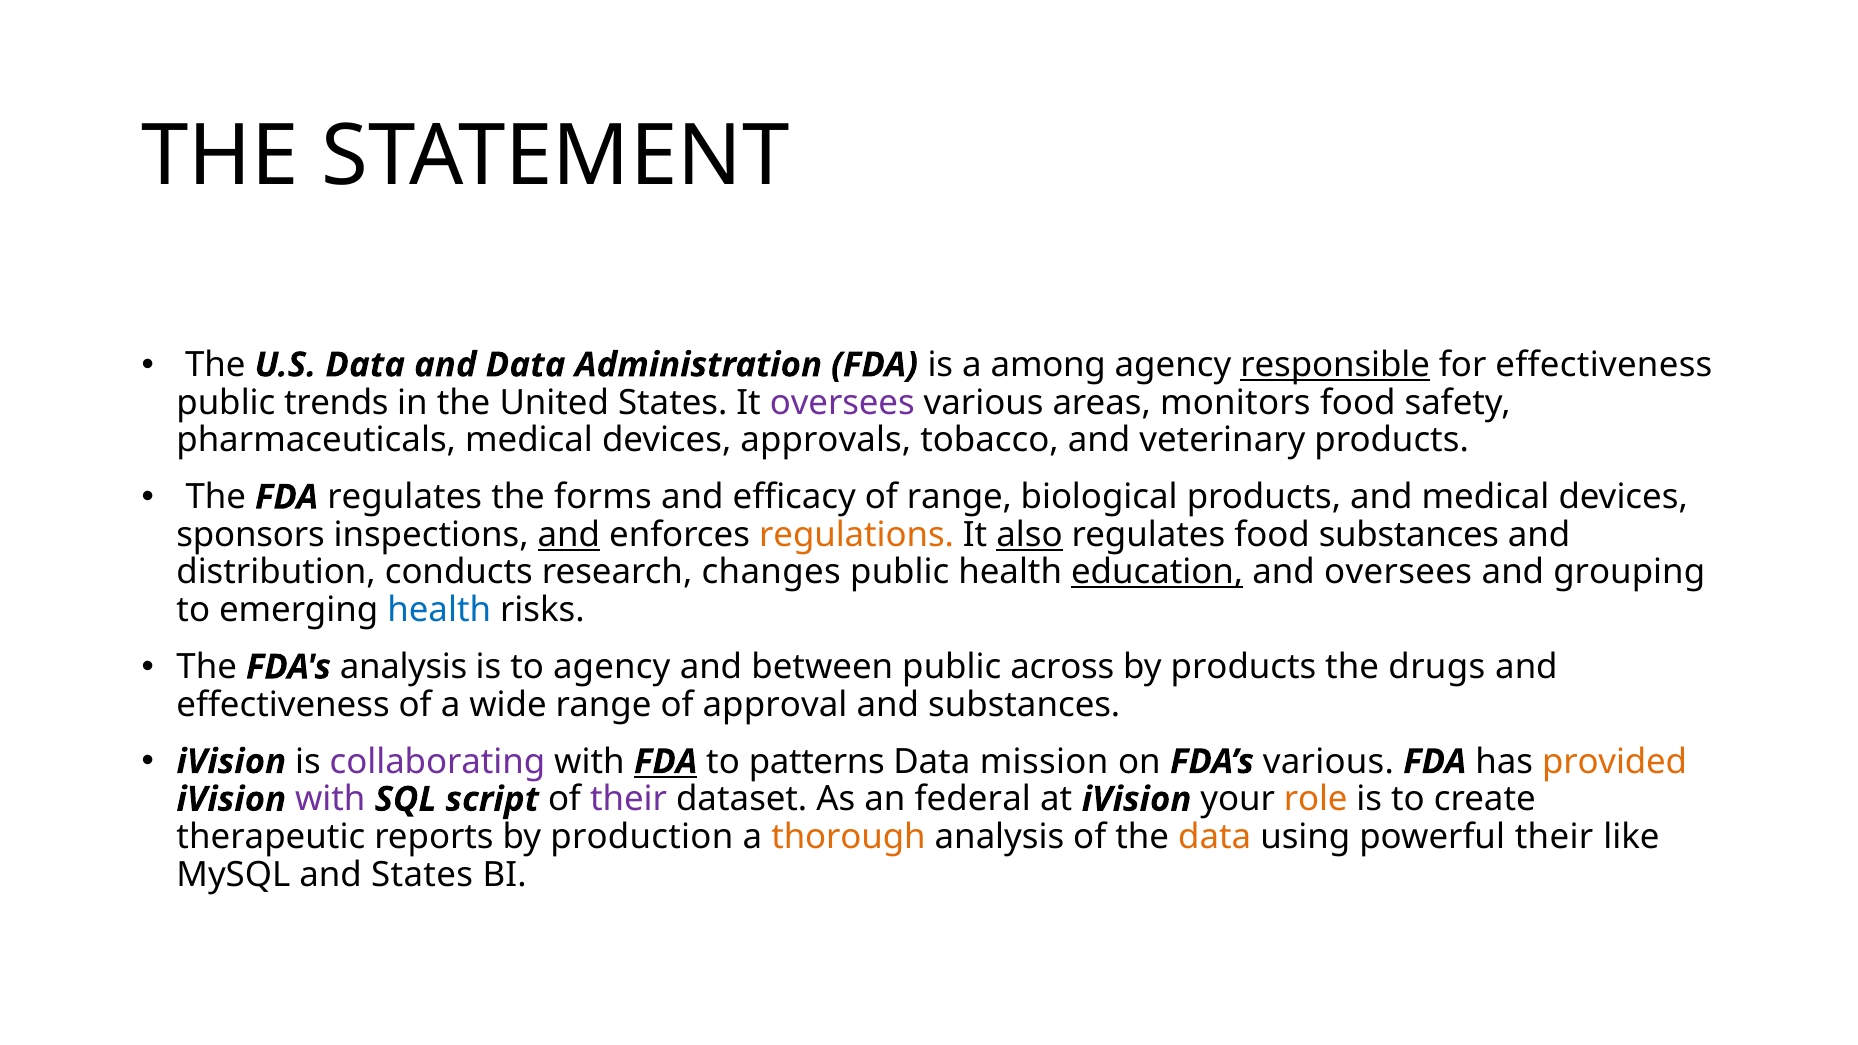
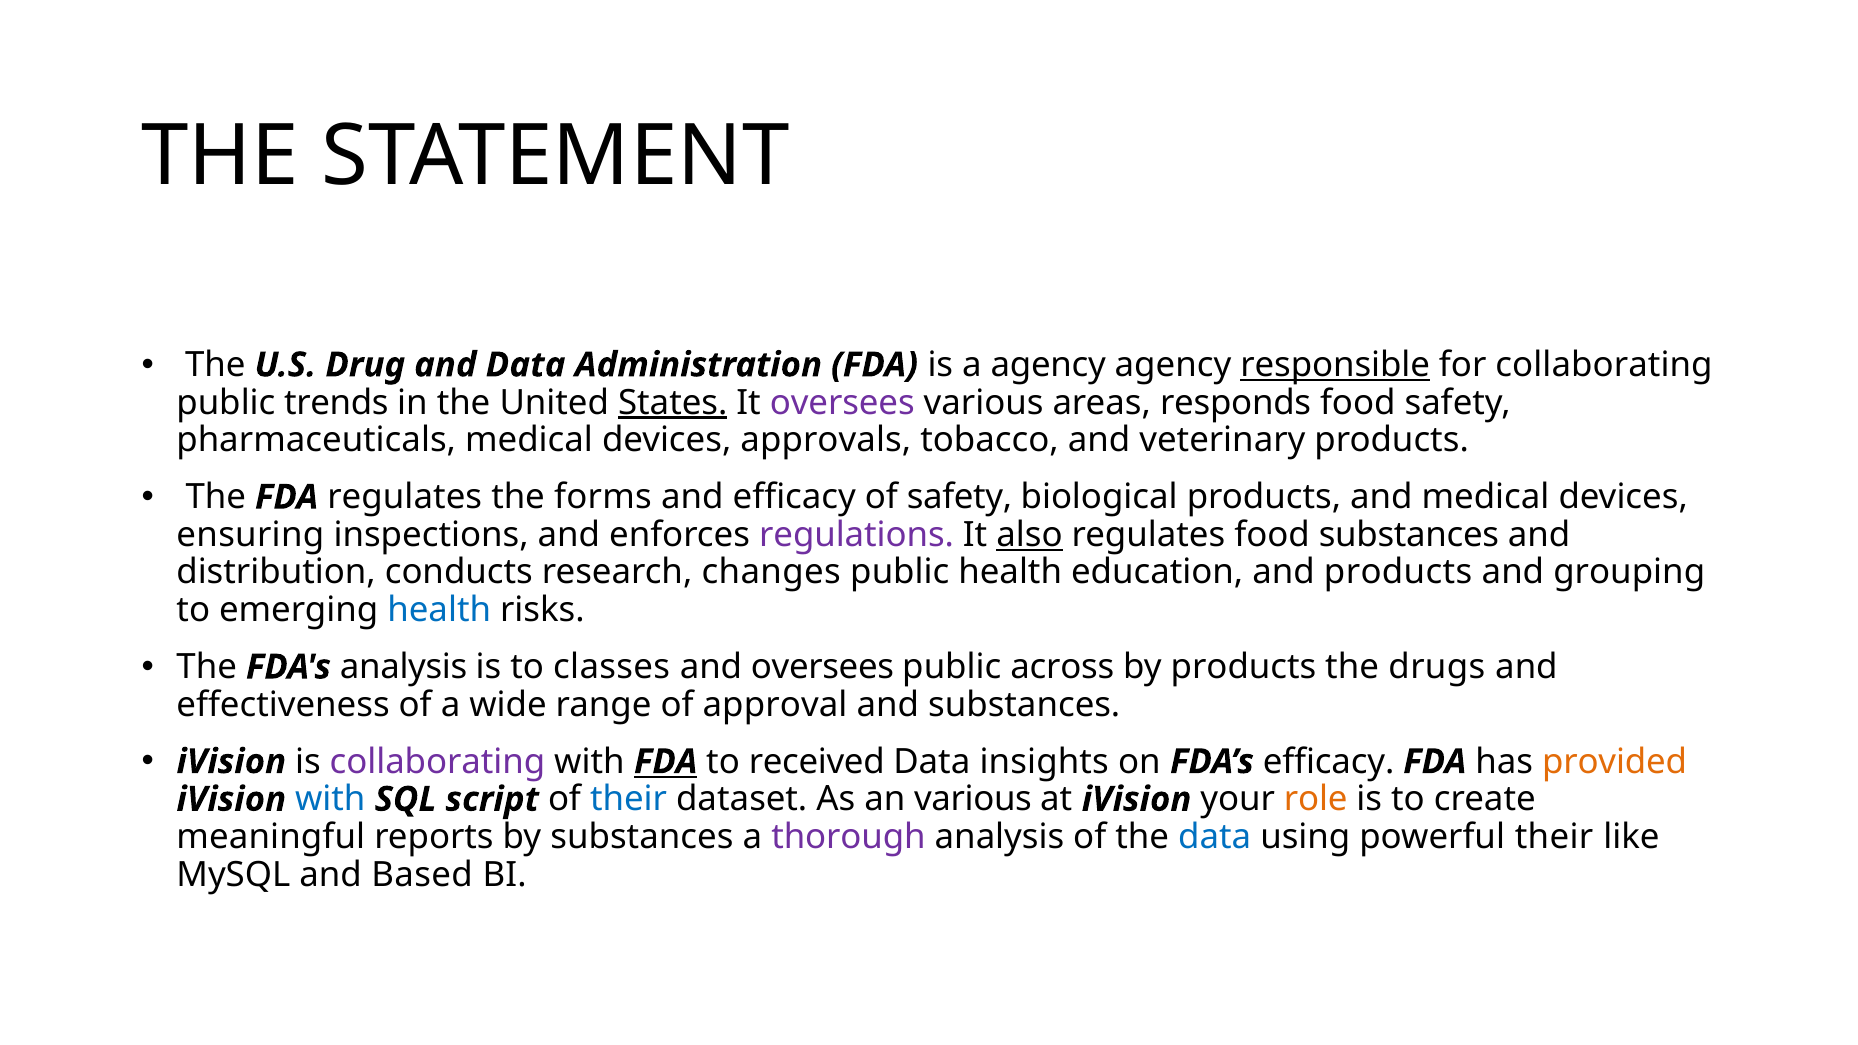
U.S Data: Data -> Drug (365, 365)
a among: among -> agency (1048, 365)
for effectiveness: effectiveness -> collaborating (1604, 365)
States underline: none -> present (673, 403)
monitors: monitors -> responds (1236, 403)
of range: range -> safety (959, 497)
sponsors: sponsors -> ensuring (250, 535)
and underline: present -> none (569, 535)
regulations colour: orange -> purple (857, 535)
education underline: present -> none (1157, 573)
and oversees: oversees -> products (1398, 573)
to agency: agency -> classes (612, 667)
and between: between -> oversees (822, 667)
patterns: patterns -> received (817, 762)
mission: mission -> insights (1044, 762)
FDA’s various: various -> efficacy (1329, 762)
with colour: purple -> blue (330, 799)
their colour: purple -> blue (629, 799)
an federal: federal -> various (973, 799)
therapeutic: therapeutic -> meaningful (271, 837)
by production: production -> substances (642, 837)
thorough colour: orange -> purple (848, 837)
data colour: orange -> blue (1215, 837)
and States: States -> Based (422, 875)
